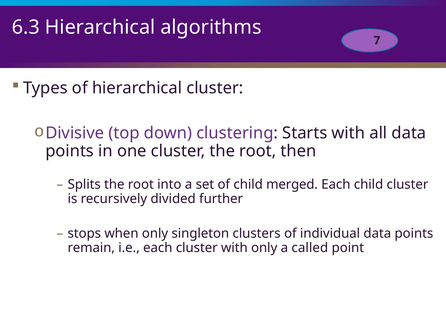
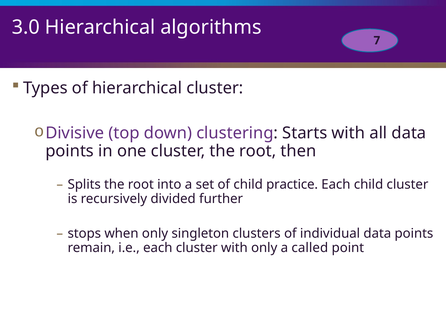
6.3: 6.3 -> 3.0 (26, 27)
merged: merged -> practice (292, 184)
